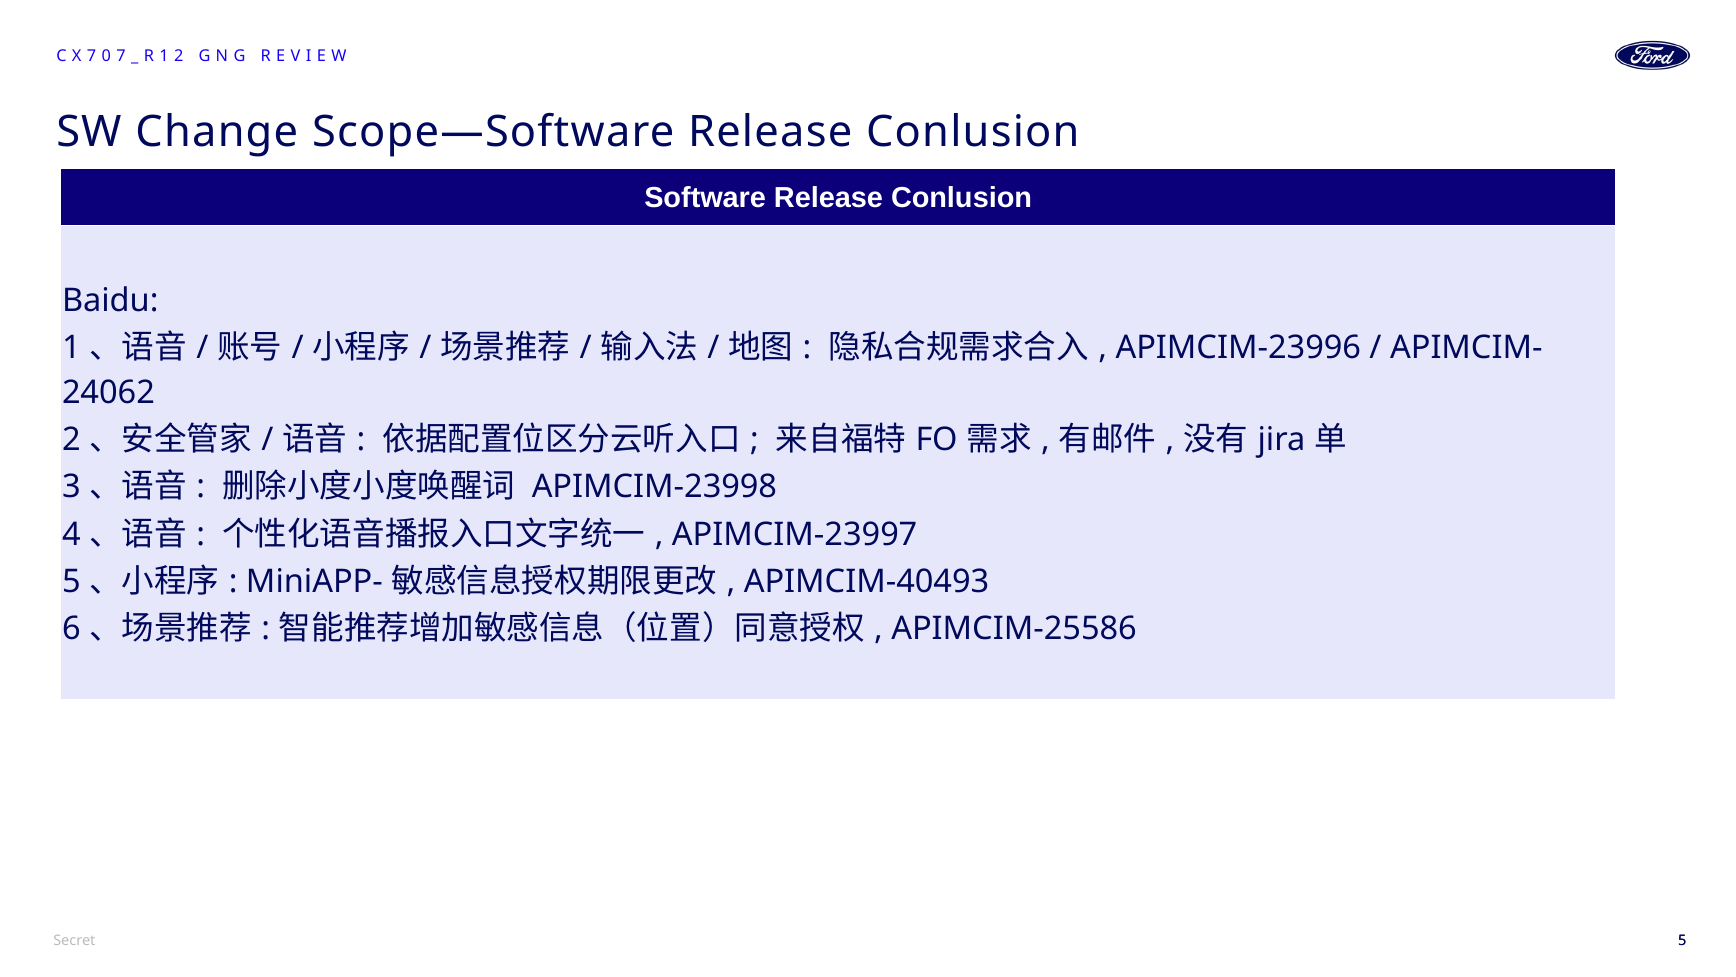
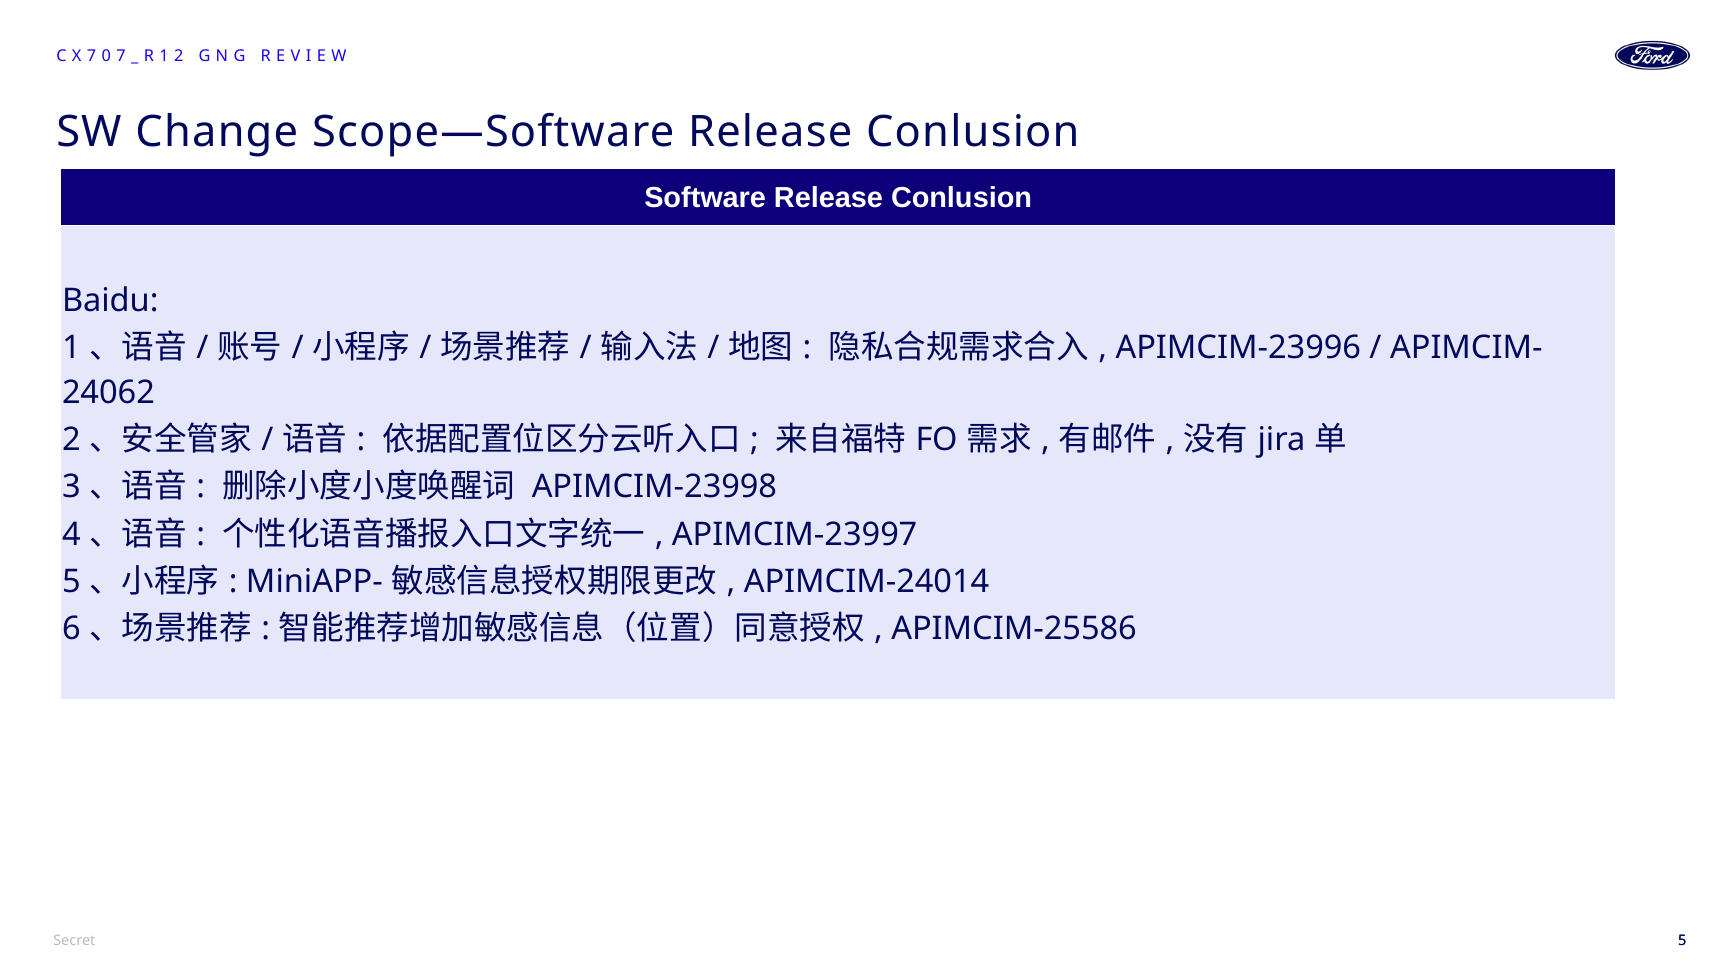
APIMCIM-40493: APIMCIM-40493 -> APIMCIM-24014 (867, 582)
